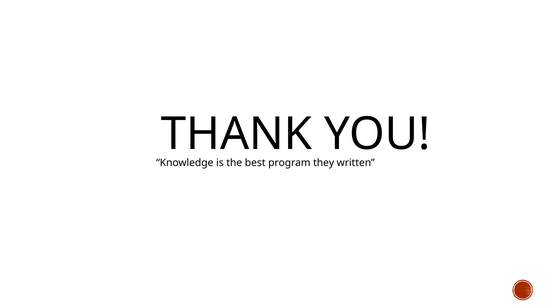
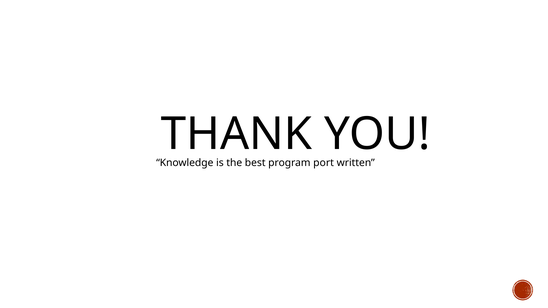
they: they -> port (324, 163)
